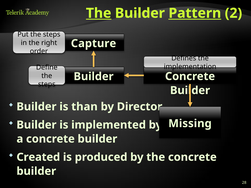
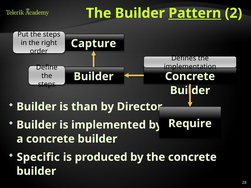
The underline: present -> none (99, 13)
Missing: Missing -> Require (190, 124)
Created: Created -> Specific (38, 157)
